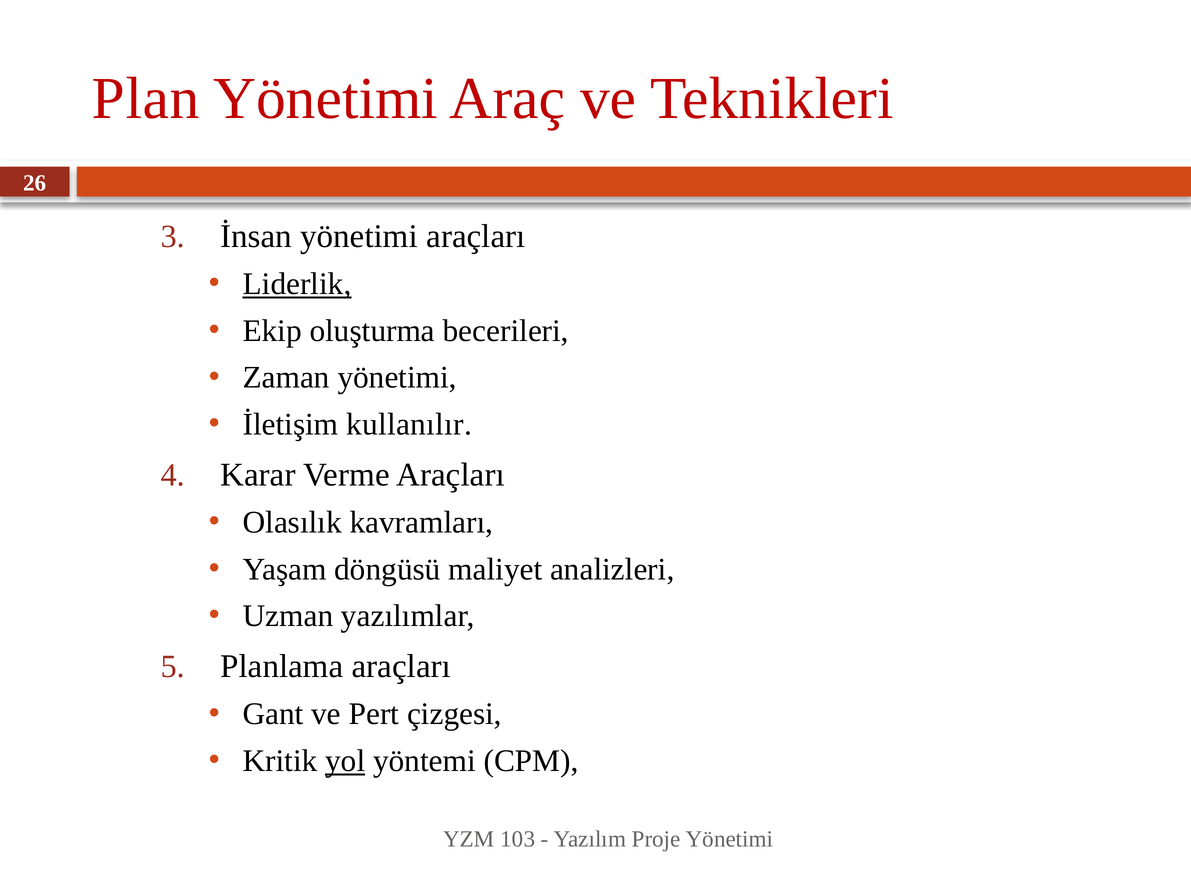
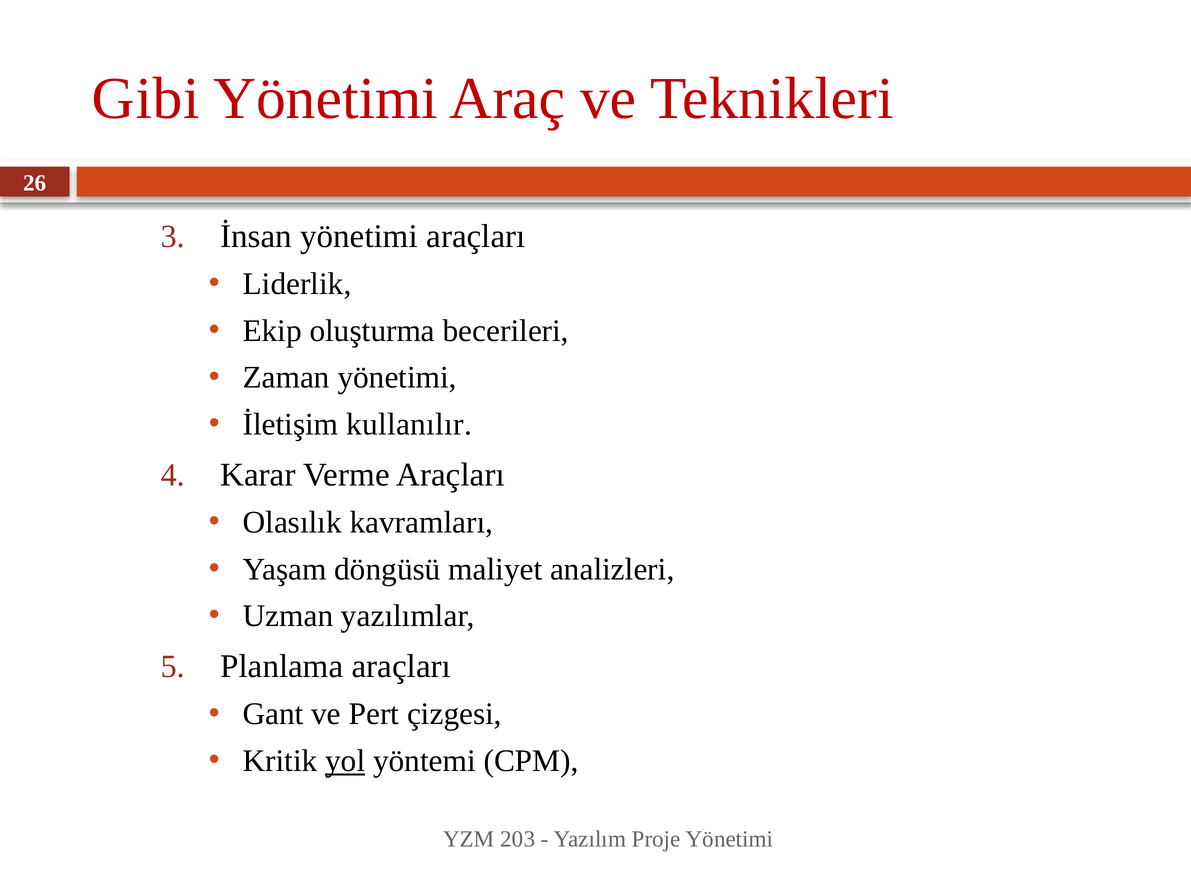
Plan: Plan -> Gibi (146, 98)
Liderlik underline: present -> none (297, 284)
103: 103 -> 203 (518, 839)
